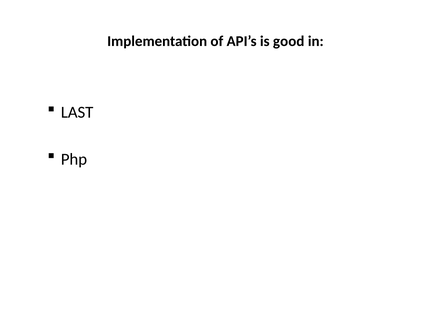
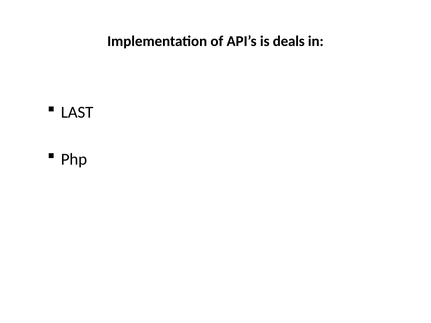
good: good -> deals (289, 41)
